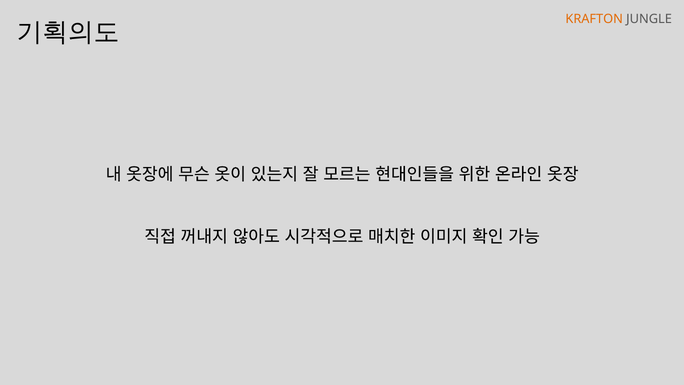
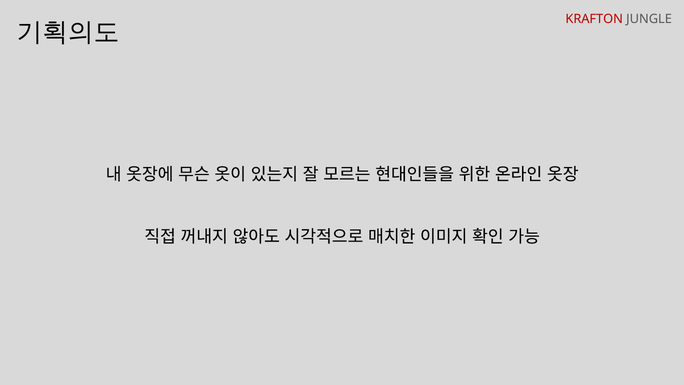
KRAFTON colour: orange -> red (594, 19)
